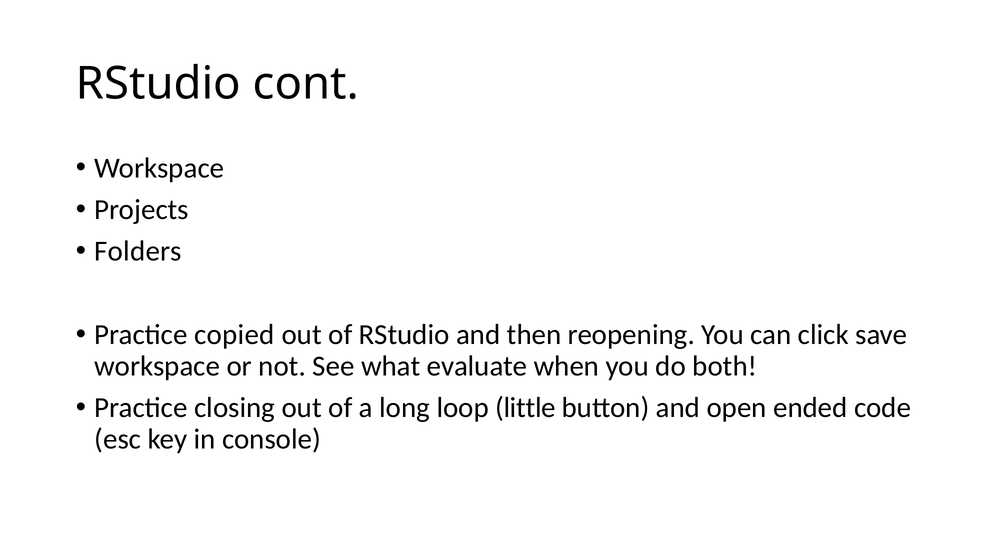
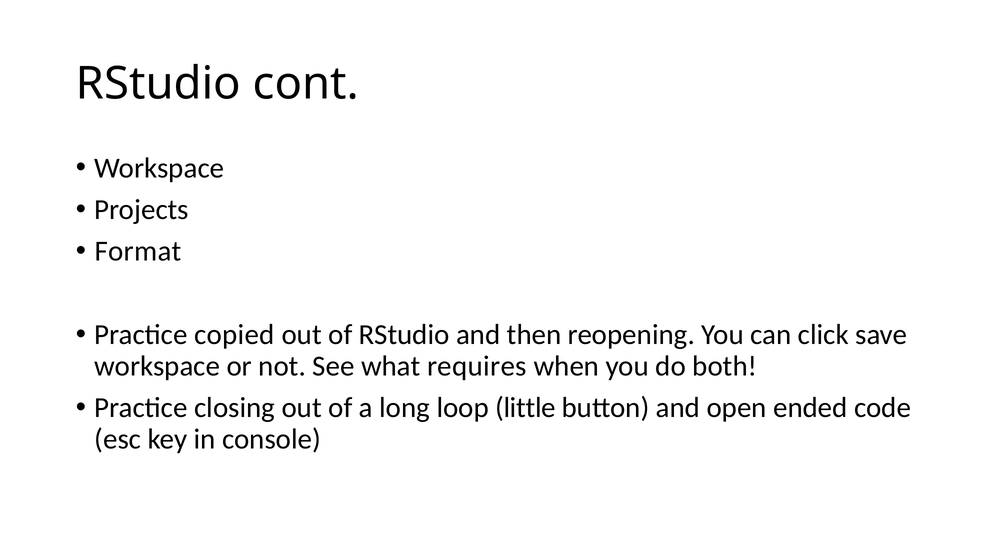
Folders: Folders -> Format (138, 251)
evaluate: evaluate -> requires (477, 366)
